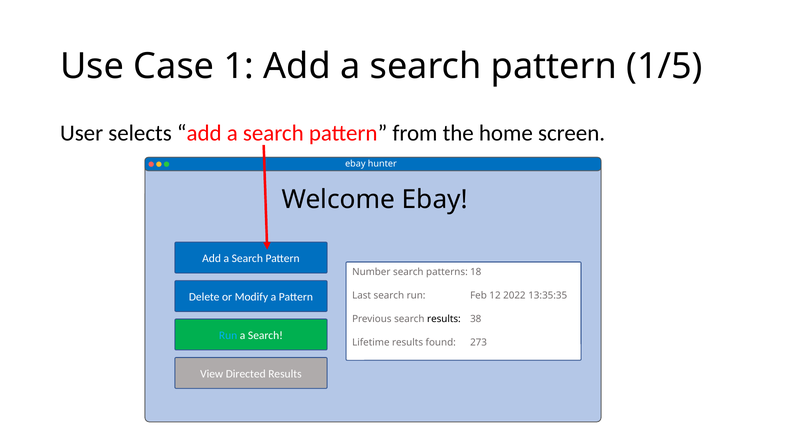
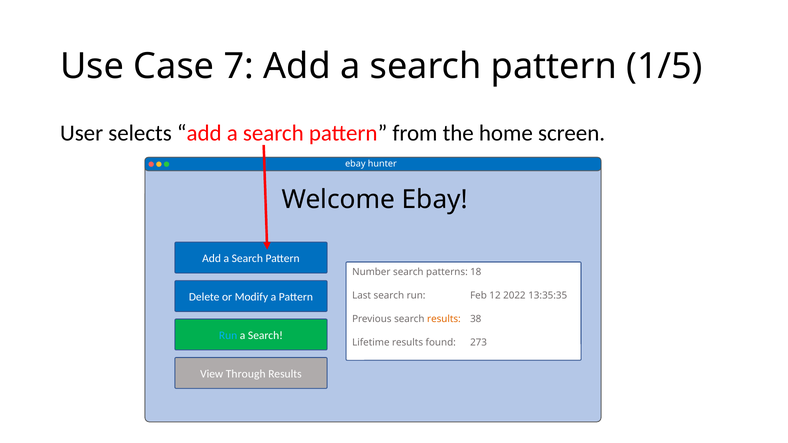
1: 1 -> 7 (239, 66)
results colour: black -> orange (444, 319)
Directed: Directed -> Through (246, 374)
